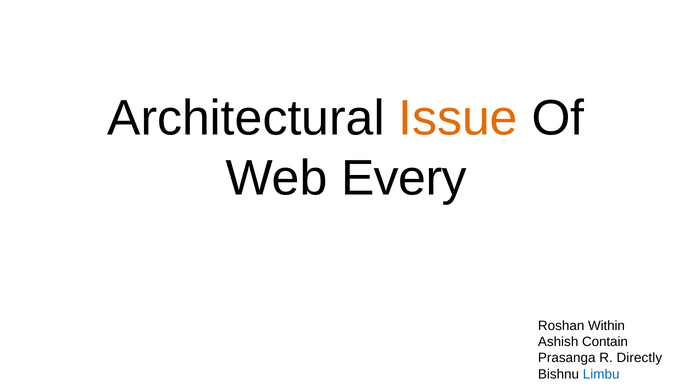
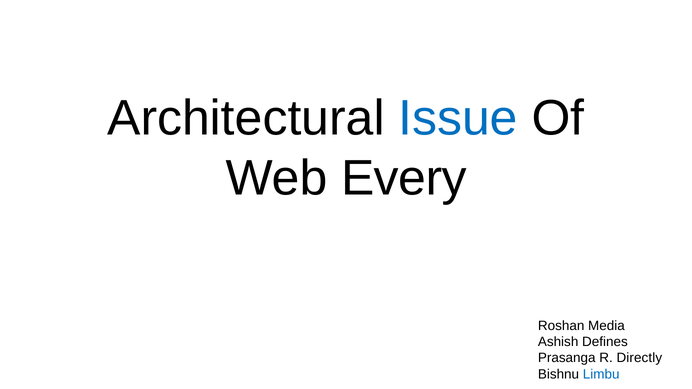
Issue colour: orange -> blue (458, 118)
Within: Within -> Media (606, 326)
Contain: Contain -> Defines (605, 342)
